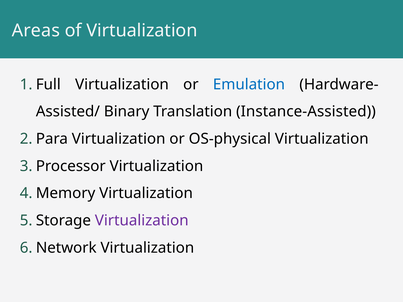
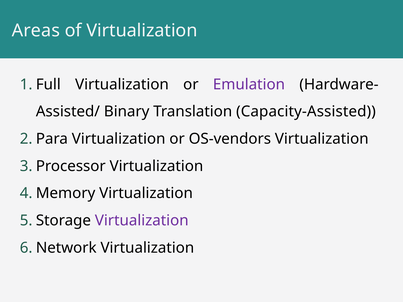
Emulation colour: blue -> purple (249, 85)
Instance-Assisted: Instance-Assisted -> Capacity-Assisted (306, 112)
OS-physical: OS-physical -> OS-vendors (230, 139)
